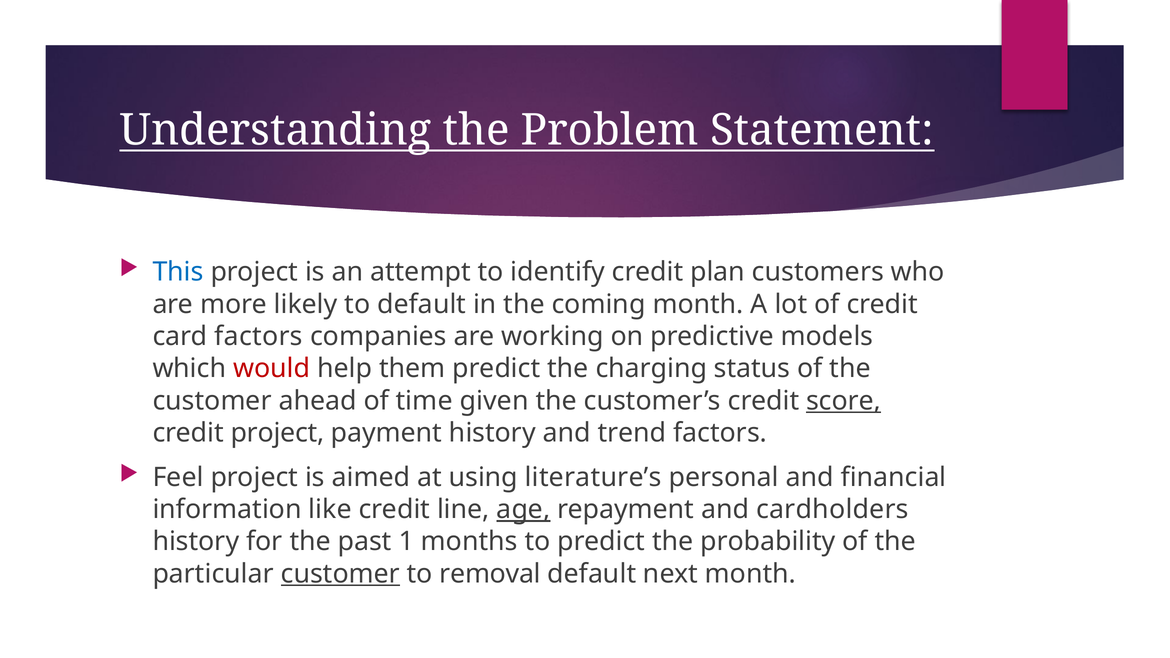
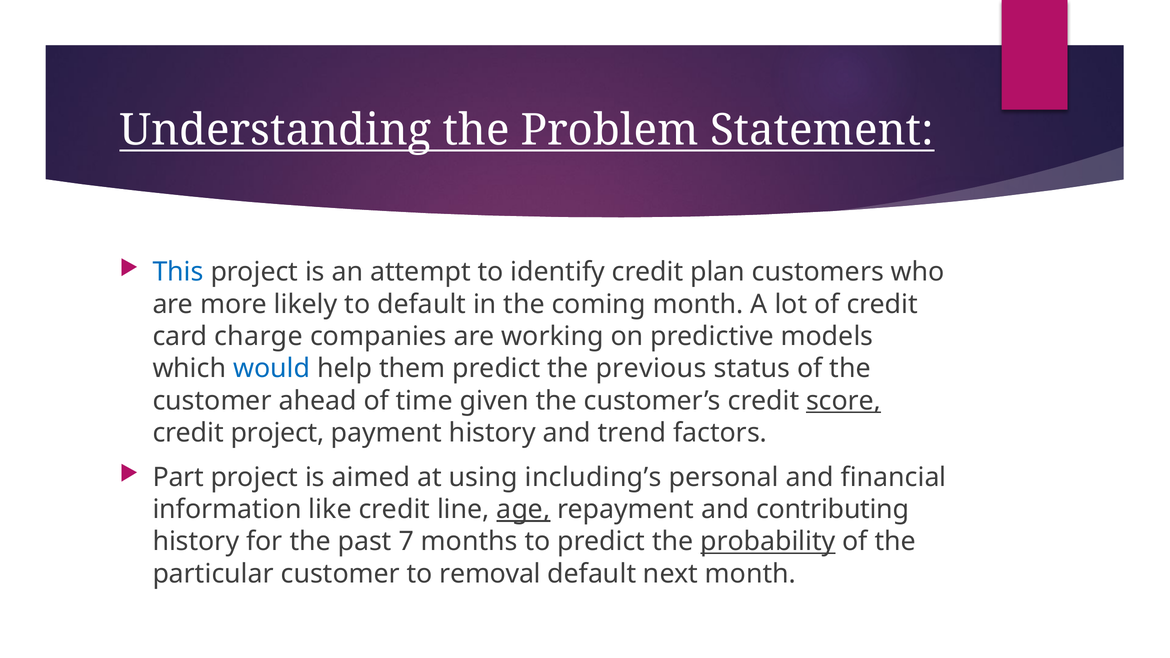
card factors: factors -> charge (259, 337)
would colour: red -> blue (272, 369)
charging: charging -> previous (651, 369)
Feel: Feel -> Part (178, 477)
literature’s: literature’s -> including’s (593, 477)
cardholders: cardholders -> contributing (833, 510)
1: 1 -> 7 (406, 542)
probability underline: none -> present (768, 542)
customer underline: present -> none (340, 574)
